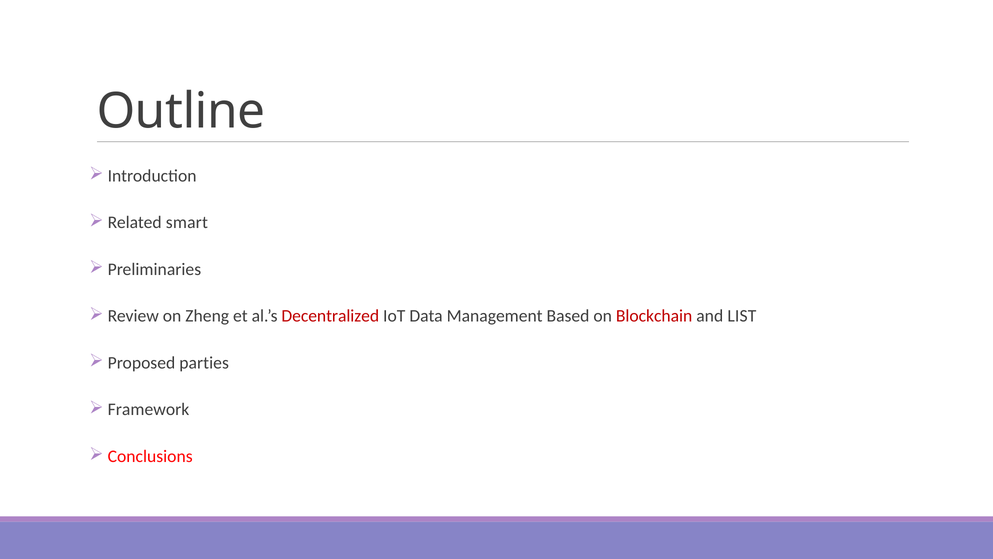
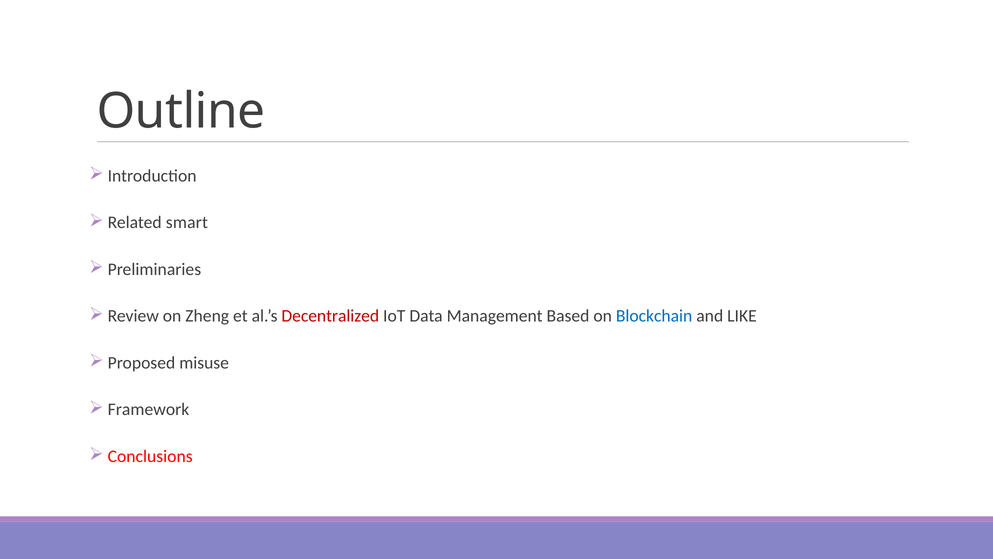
Blockchain colour: red -> blue (654, 316)
LIST: LIST -> LIKE (742, 316)
parties: parties -> misuse (204, 363)
